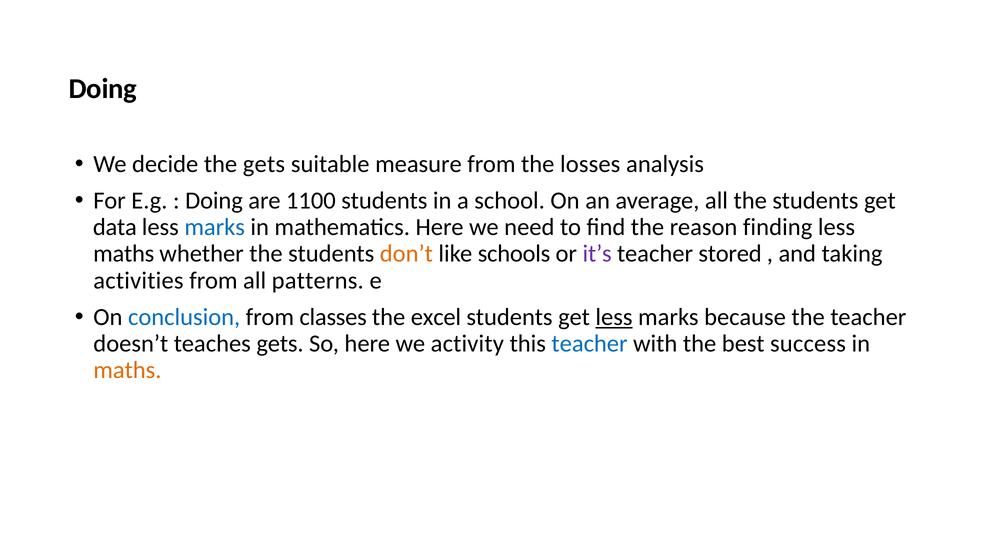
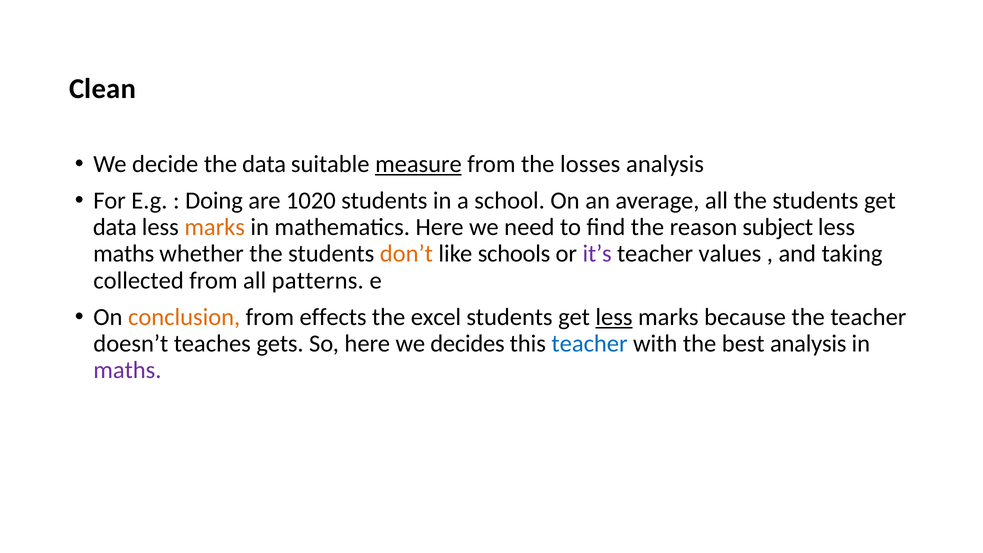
Doing: Doing -> Clean (103, 89)
the gets: gets -> data (264, 164)
measure underline: none -> present (418, 164)
1100: 1100 -> 1020 (311, 201)
marks colour: blue -> orange (215, 227)
finding: finding -> subject (778, 227)
stored: stored -> values (730, 254)
activities: activities -> collected (139, 280)
conclusion colour: blue -> orange (184, 317)
classes: classes -> effects (333, 317)
activity: activity -> decides (468, 344)
best success: success -> analysis (808, 344)
maths colour: orange -> purple (127, 370)
